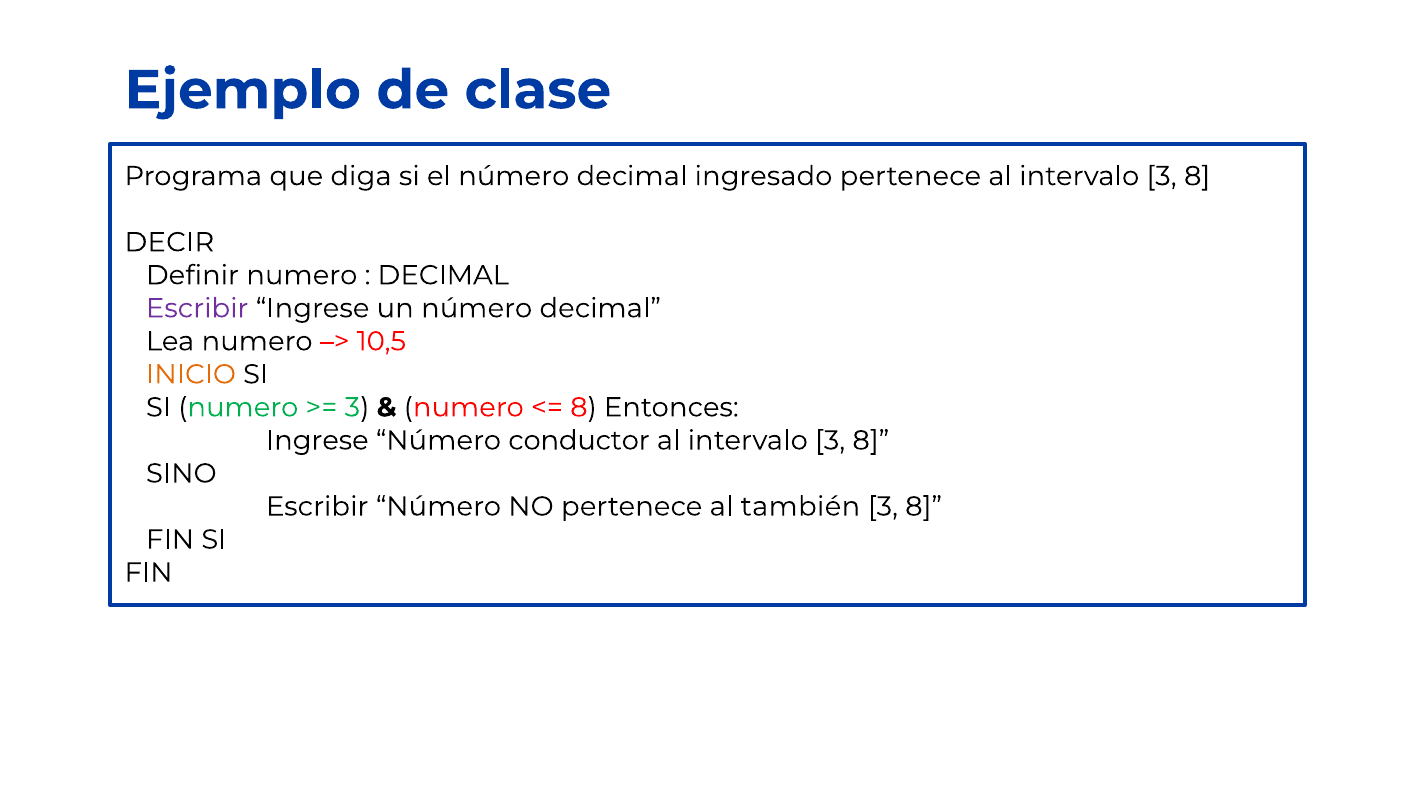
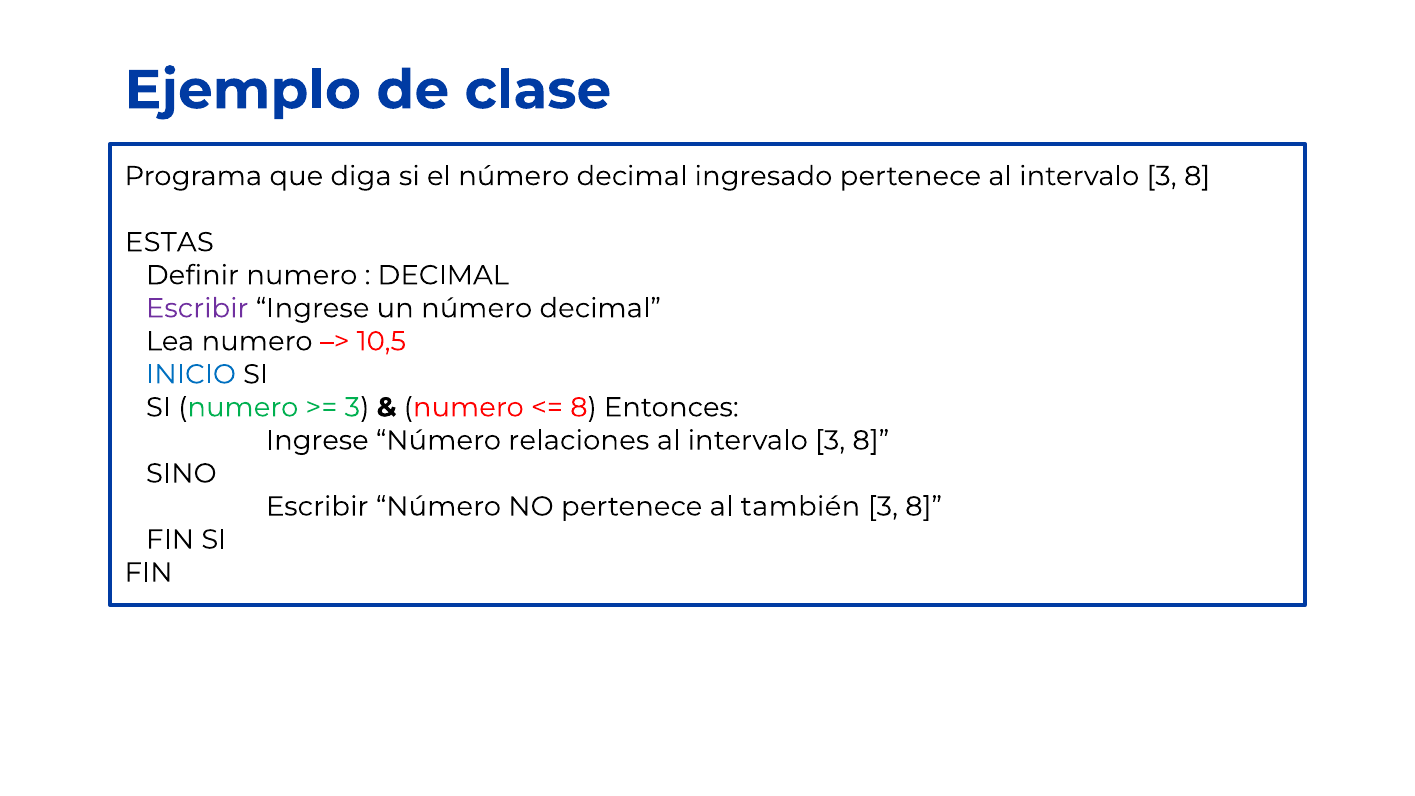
DECIR: DECIR -> ESTAS (169, 242)
INICIO colour: orange -> blue (191, 374)
conductor: conductor -> relaciones (579, 440)
